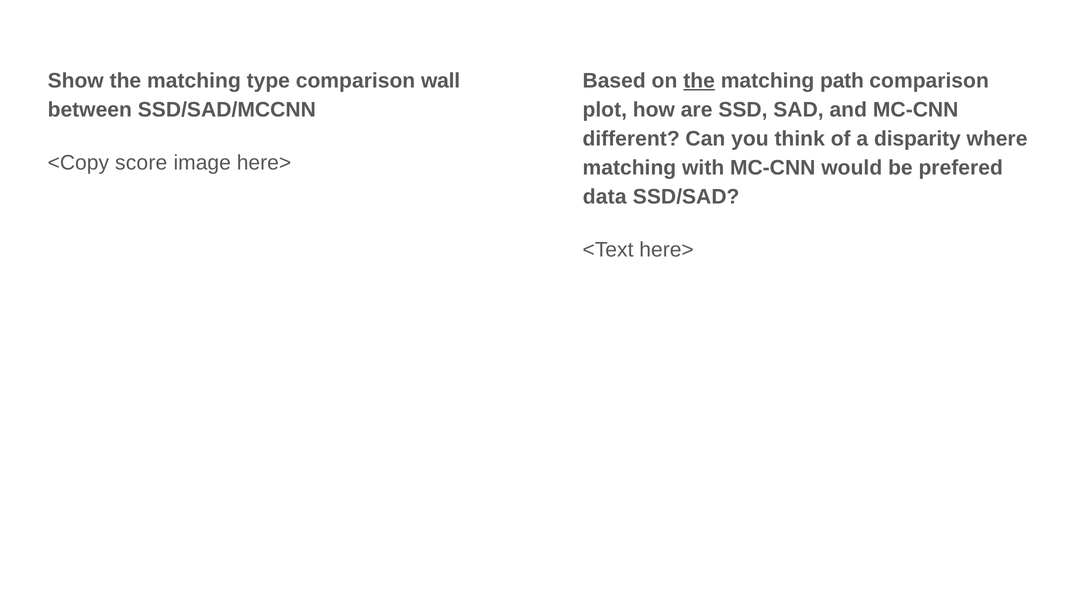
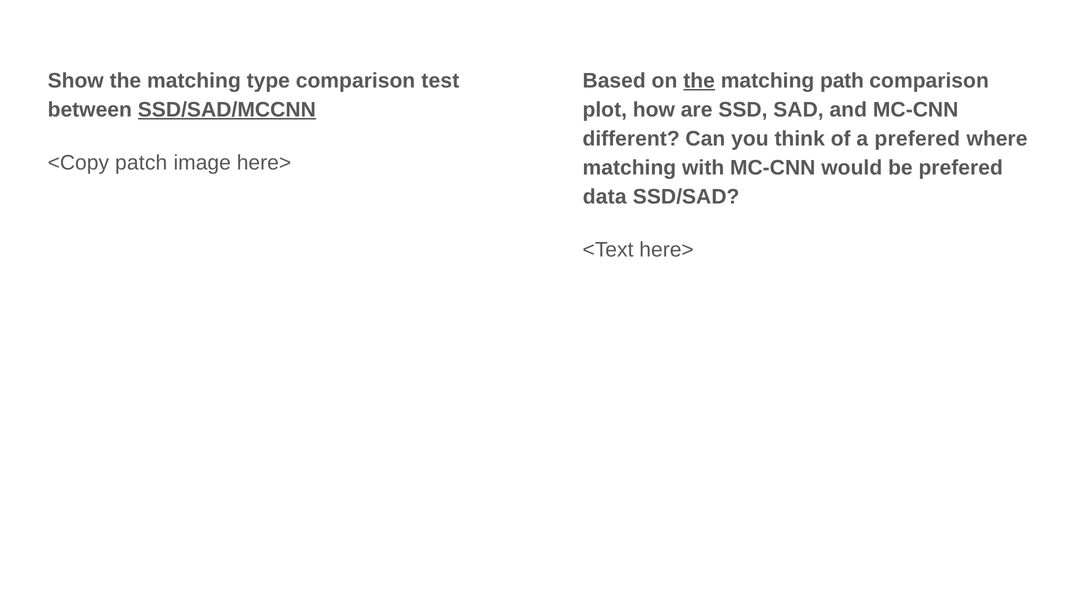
wall: wall -> test (440, 81)
SSD/SAD/MCCNN underline: none -> present (227, 110)
a disparity: disparity -> prefered (917, 139)
score: score -> patch (141, 163)
